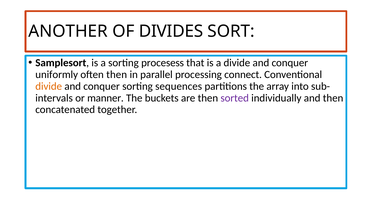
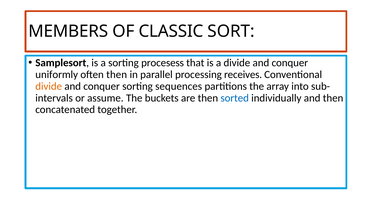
ANOTHER: ANOTHER -> MEMBERS (68, 31)
DIVIDES: DIVIDES -> CLASSIC (171, 31)
connect: connect -> receives (243, 75)
manner: manner -> assume (105, 98)
sorted colour: purple -> blue (235, 98)
